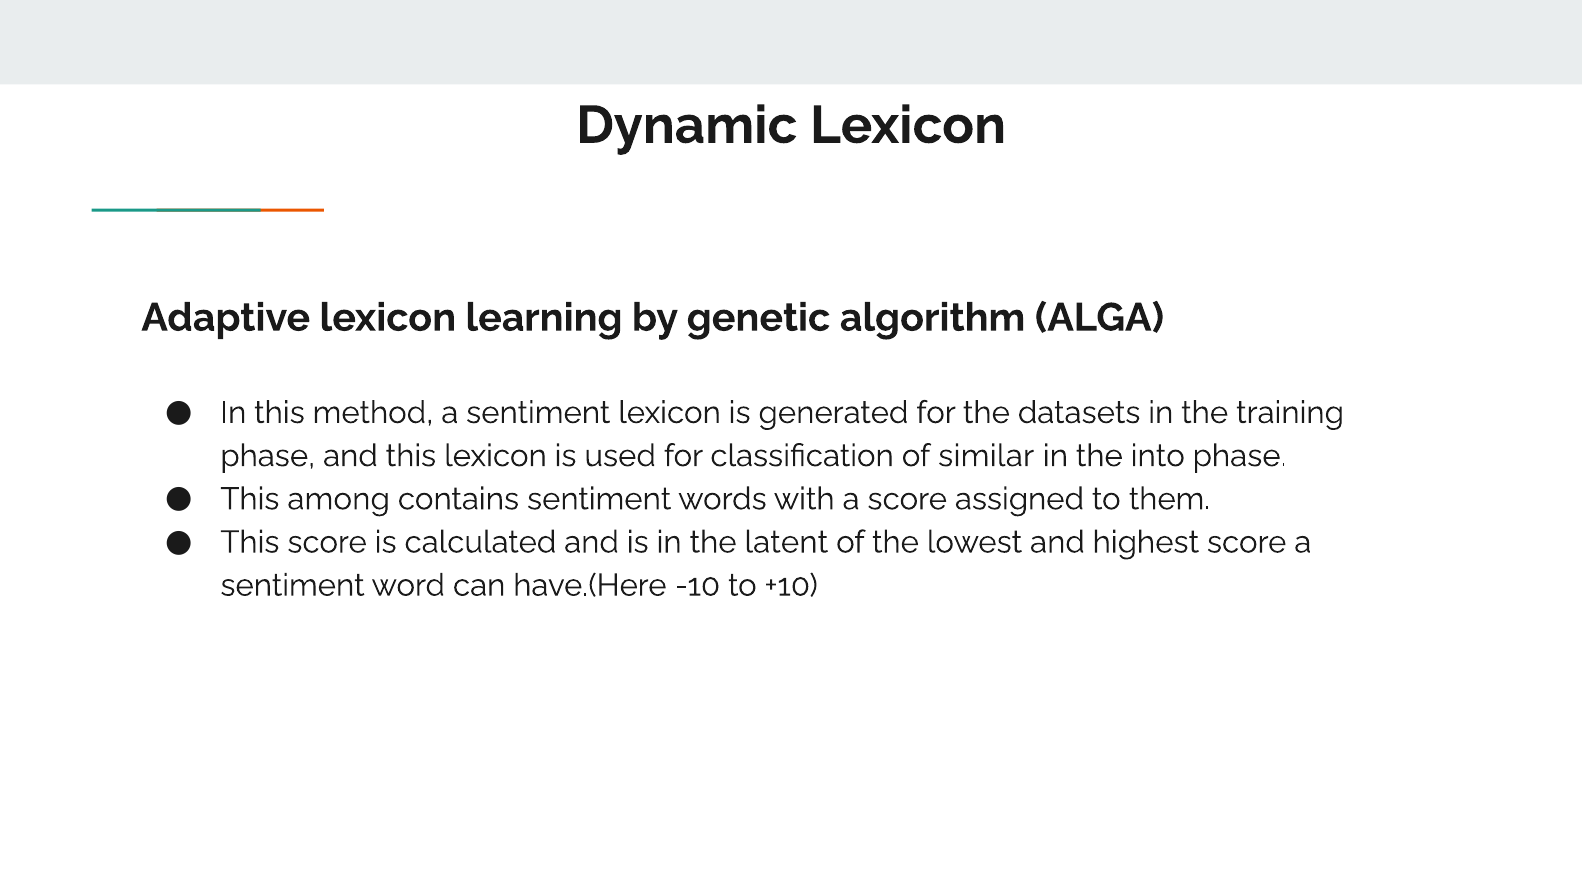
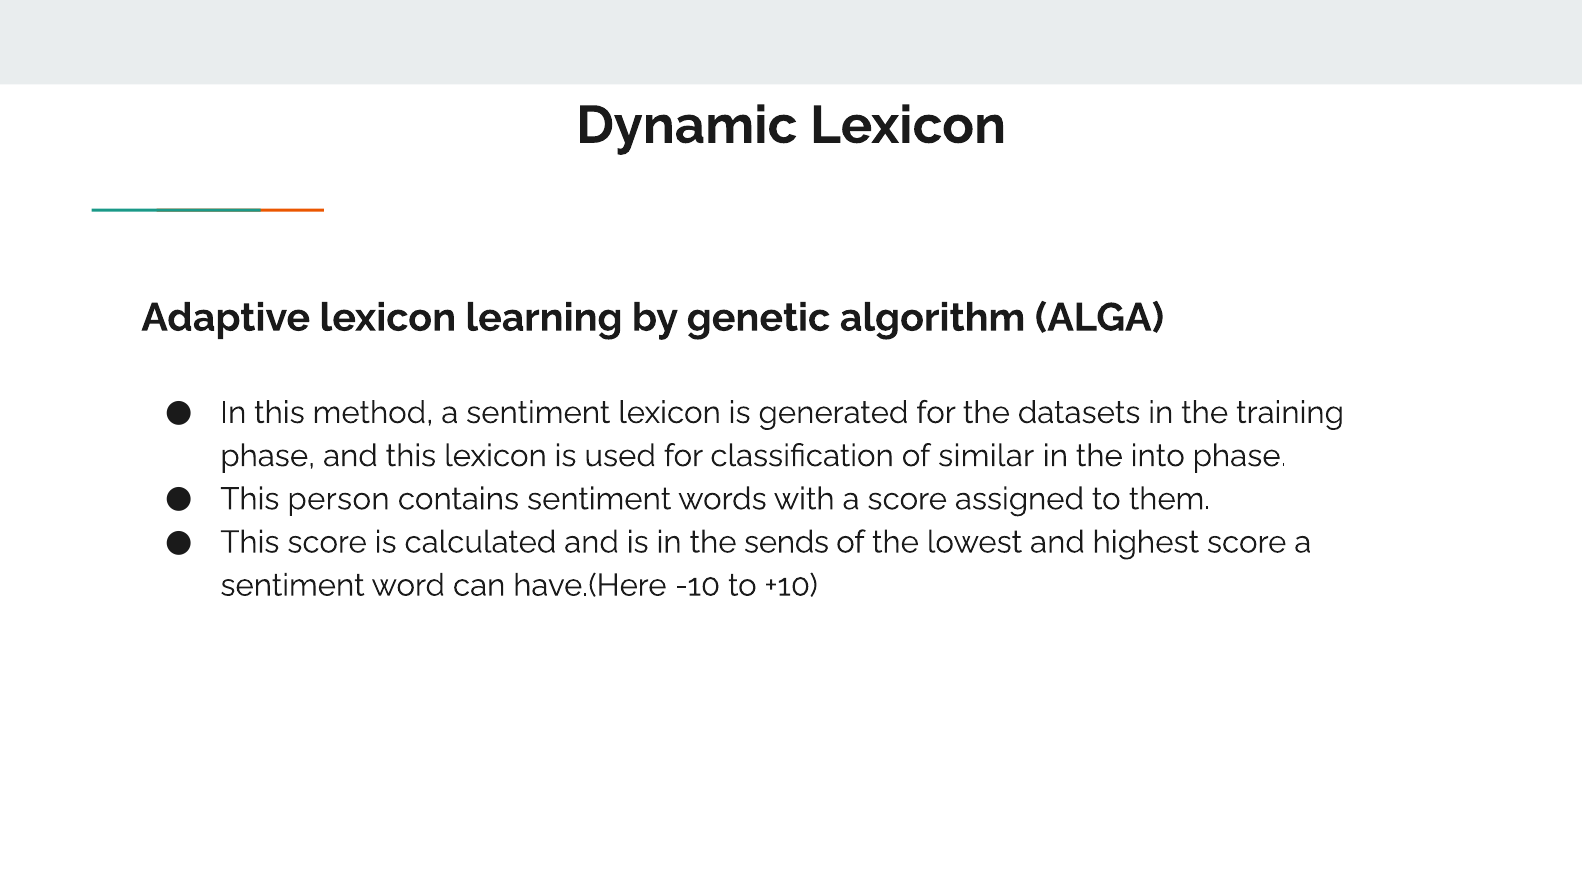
among: among -> person (339, 499)
latent: latent -> sends (787, 542)
